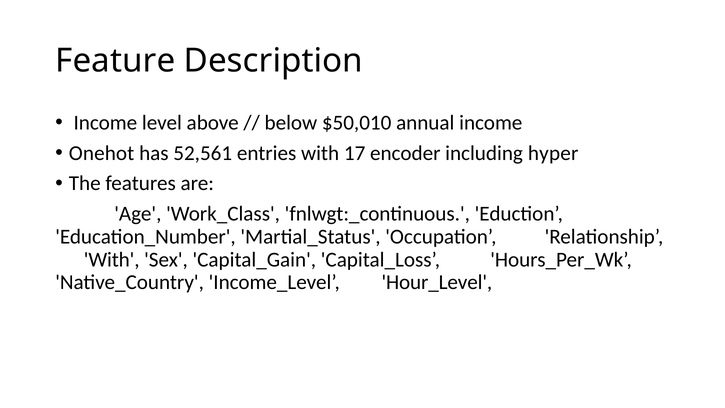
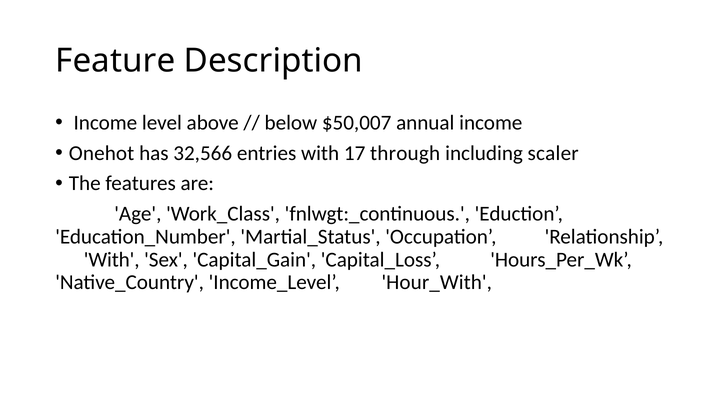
$50,010: $50,010 -> $50,007 (357, 123)
52,561: 52,561 -> 32,566 (203, 153)
encoder: encoder -> through (405, 153)
hyper: hyper -> scaler (553, 153)
Hour_Level: Hour_Level -> Hour_With (437, 282)
